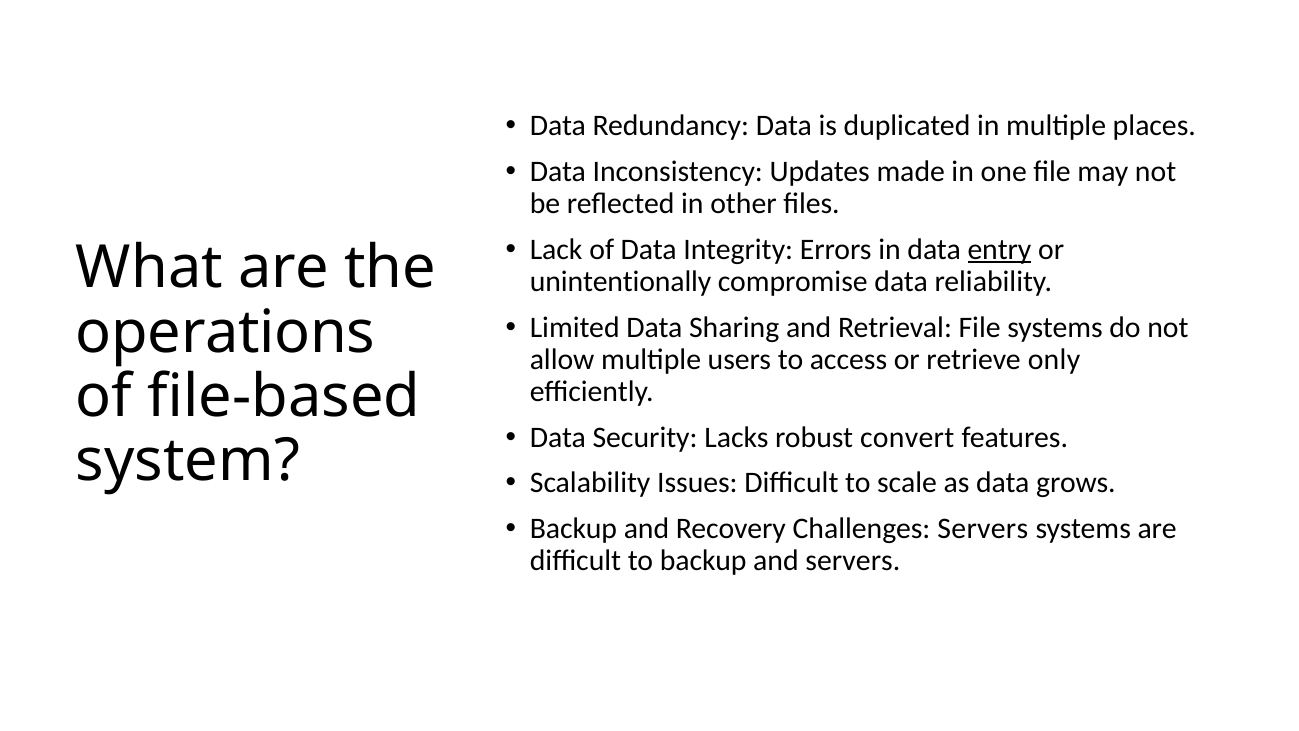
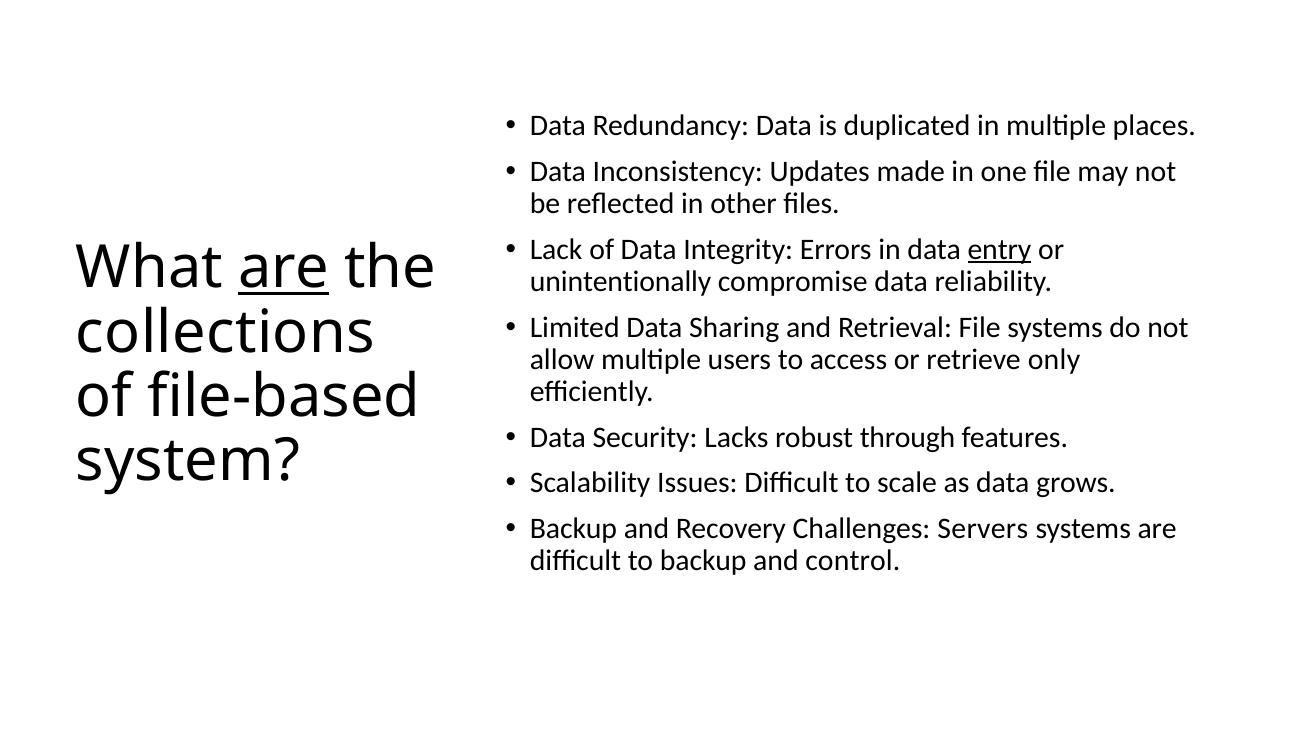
are underline: none -> present (284, 268)
operations: operations -> collections (225, 332)
convert: convert -> through (907, 437)
and servers: servers -> control (853, 561)
